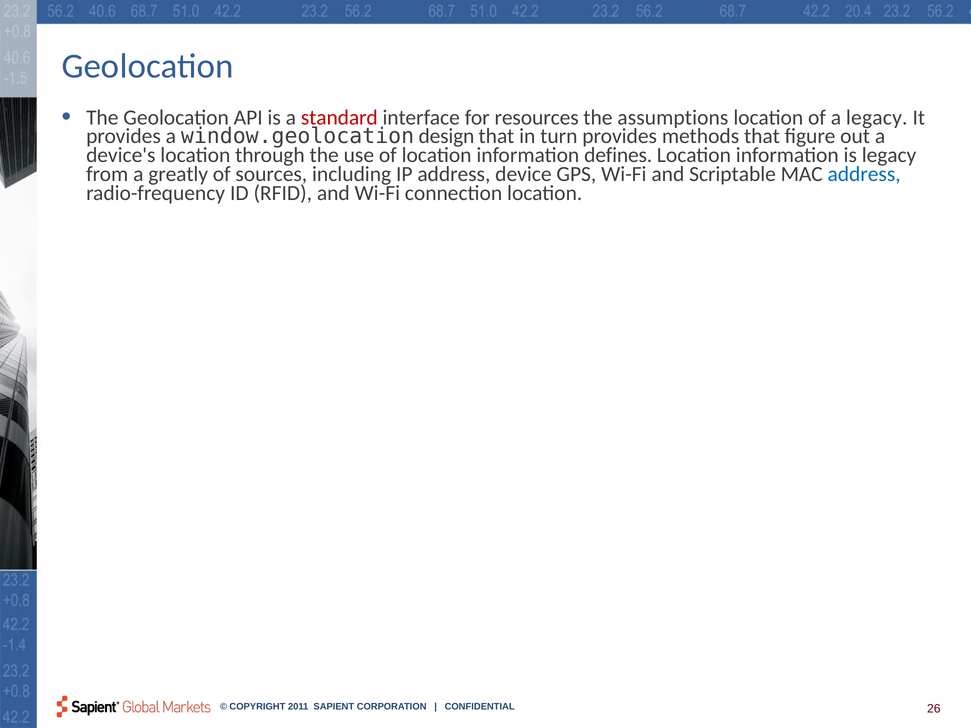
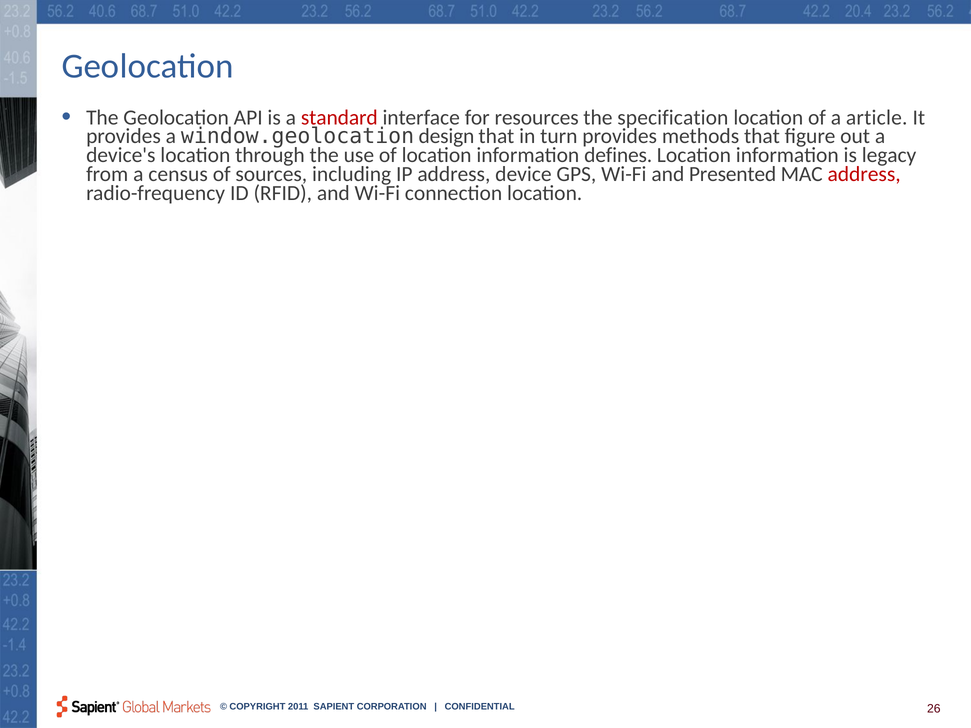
assumptions: assumptions -> specification (673, 118)
a legacy: legacy -> article (877, 118)
greatly: greatly -> census (178, 174)
Scriptable: Scriptable -> Presented (733, 174)
address colour: blue -> red (864, 174)
